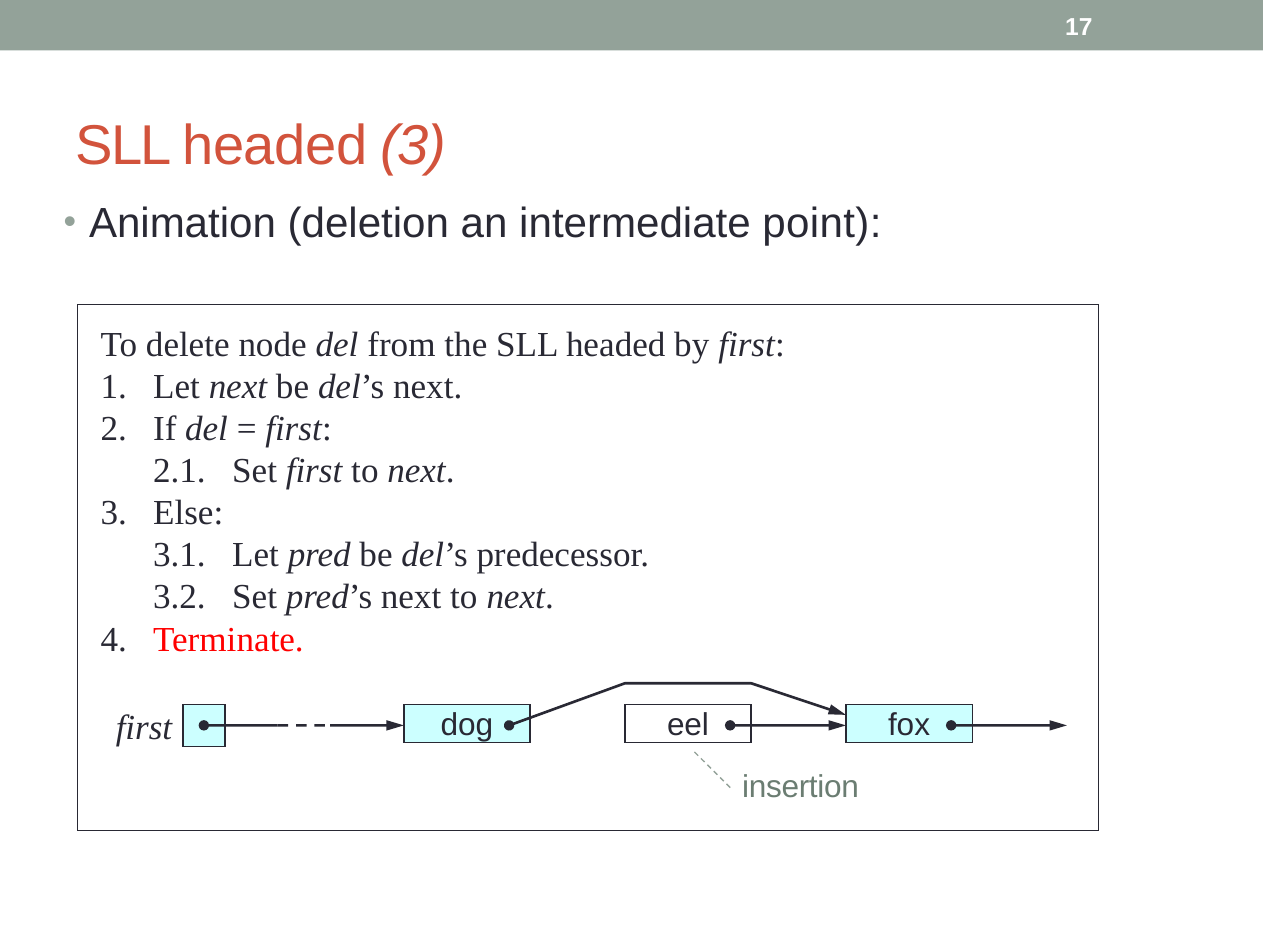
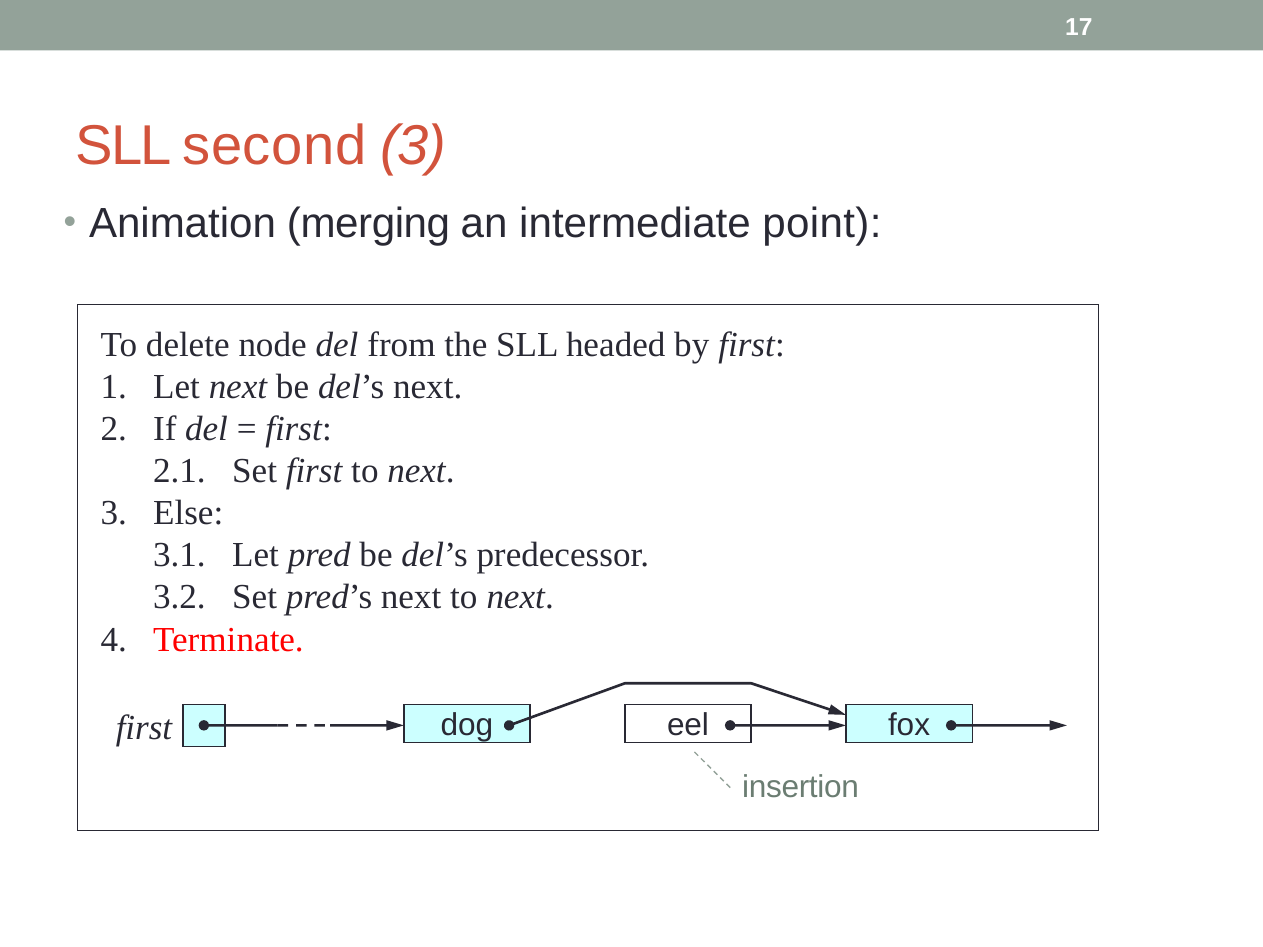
headed: headed -> second (274, 146)
deletion: deletion -> merging (369, 224)
